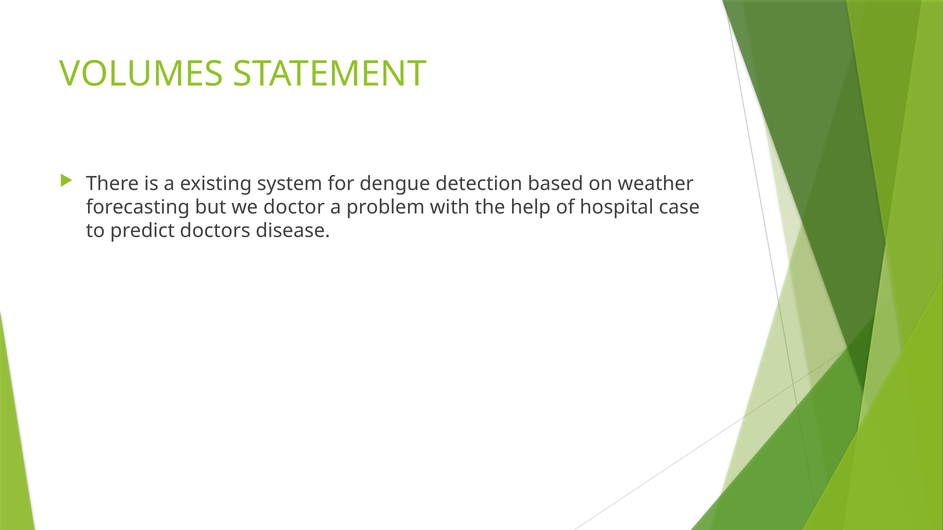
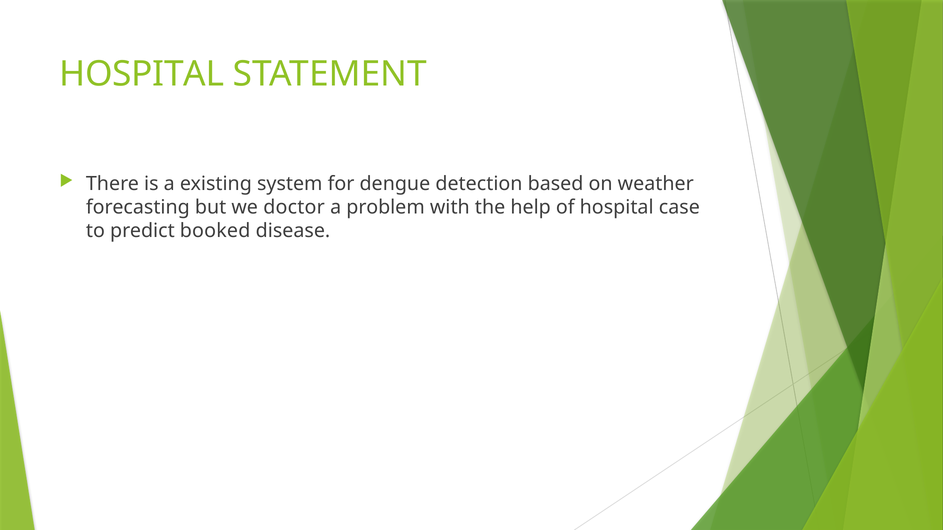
VOLUMES: VOLUMES -> HOSPITAL (142, 74)
doctors: doctors -> booked (215, 231)
